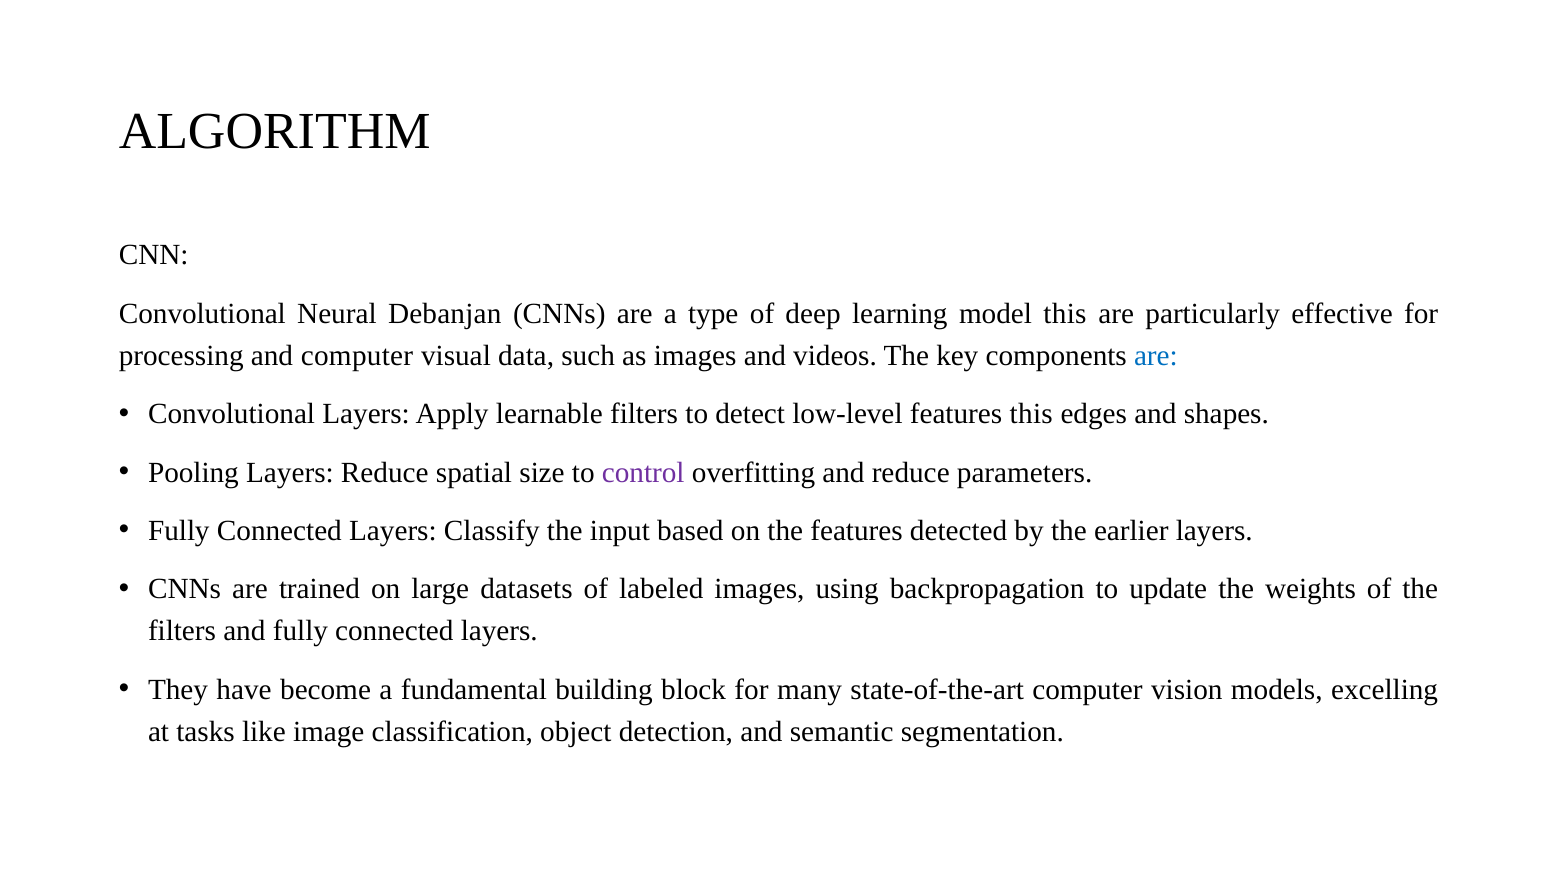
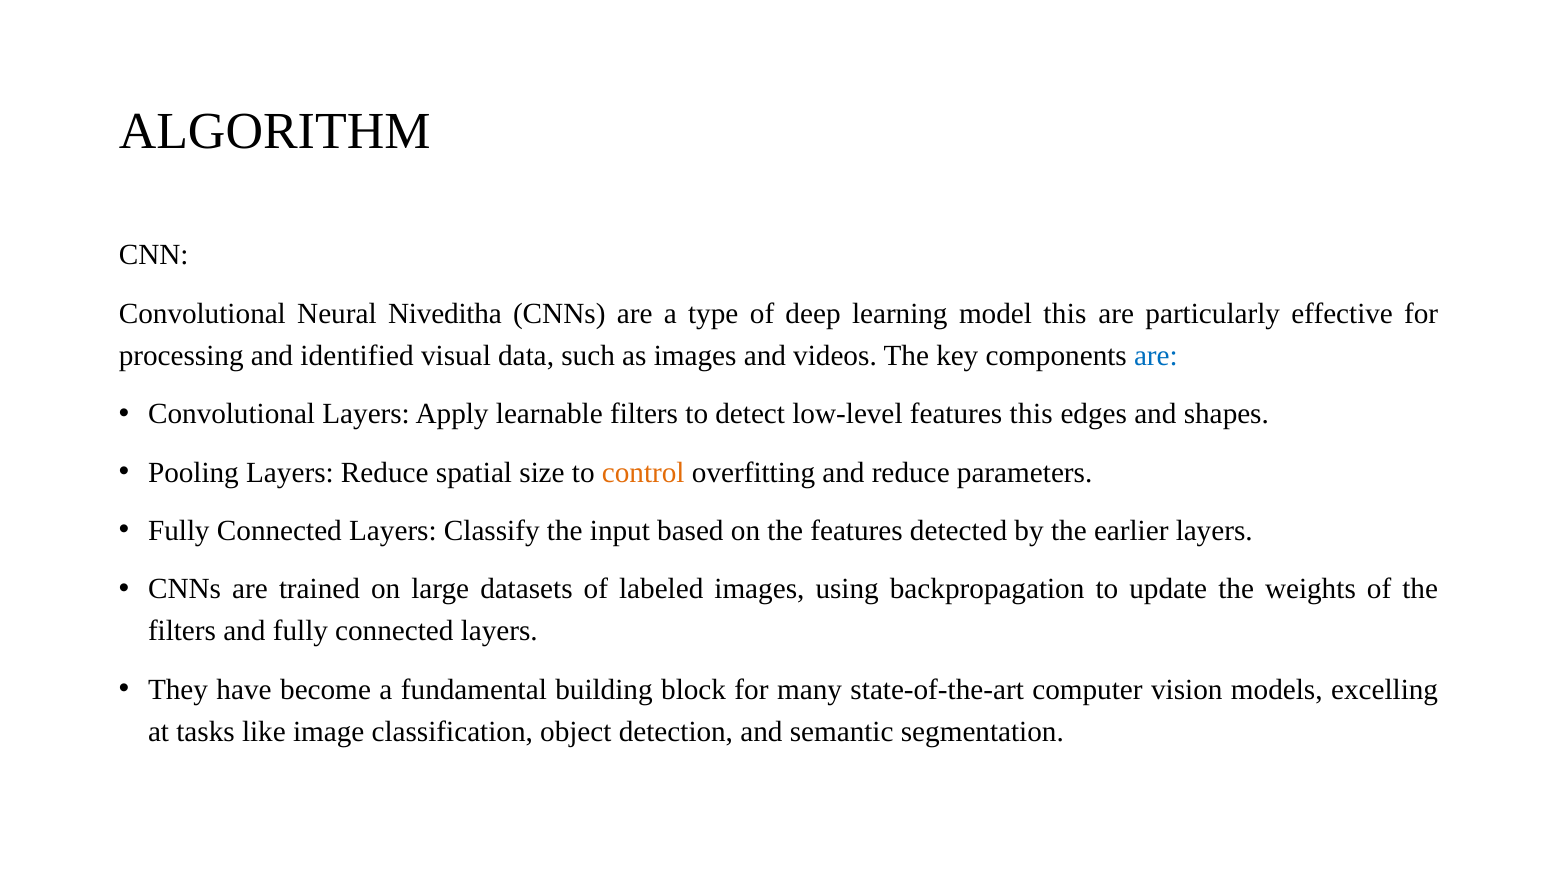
Debanjan: Debanjan -> Niveditha (445, 314)
and computer: computer -> identified (357, 356)
control colour: purple -> orange (643, 472)
